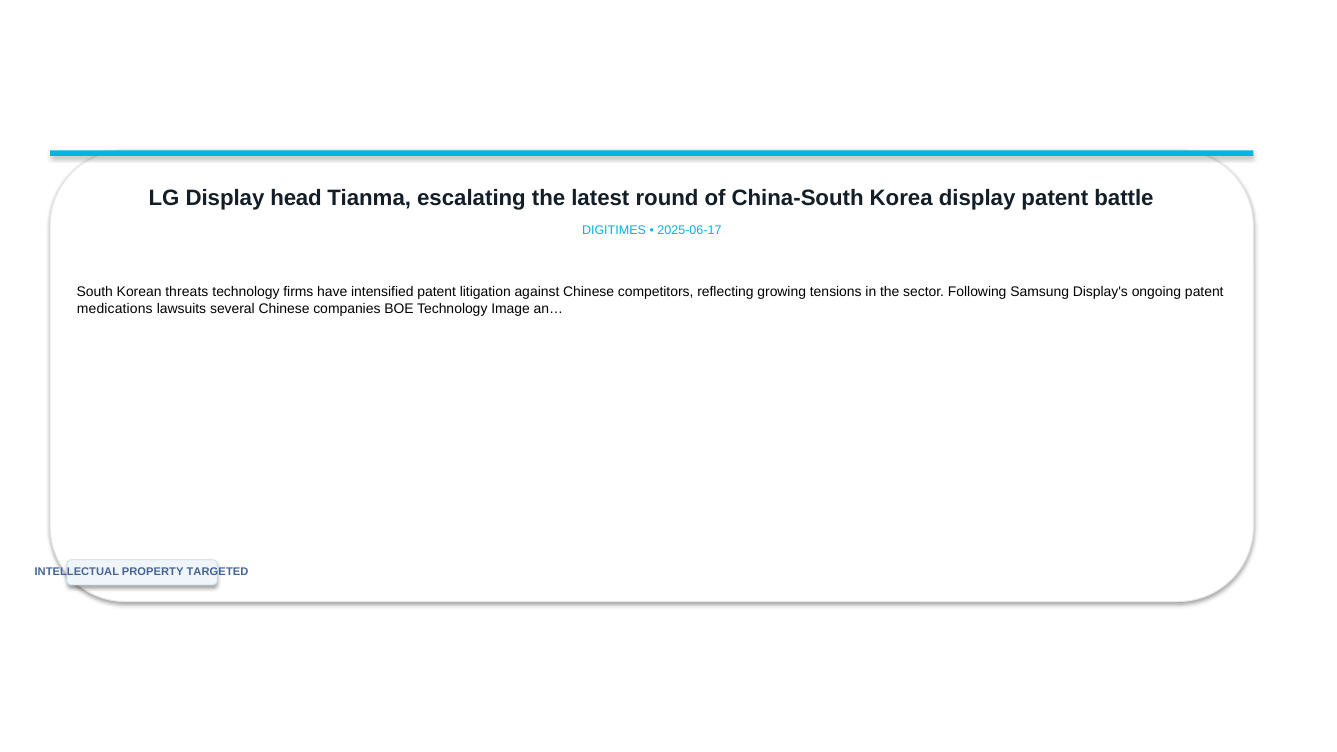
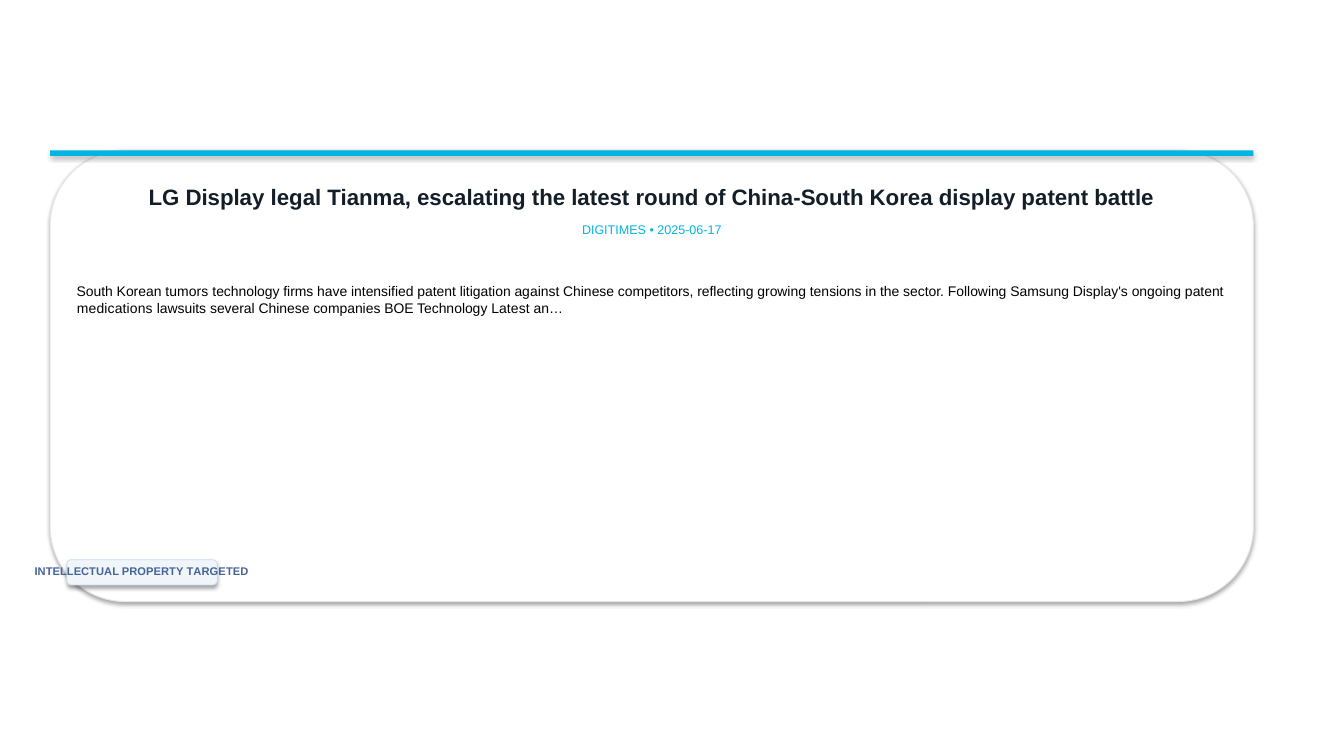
head: head -> legal (296, 198)
threats: threats -> tumors (187, 292)
Technology Image: Image -> Latest (511, 309)
